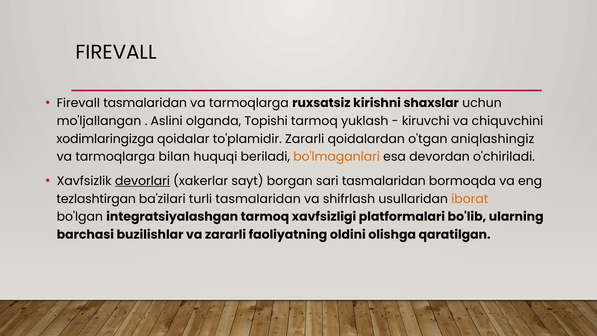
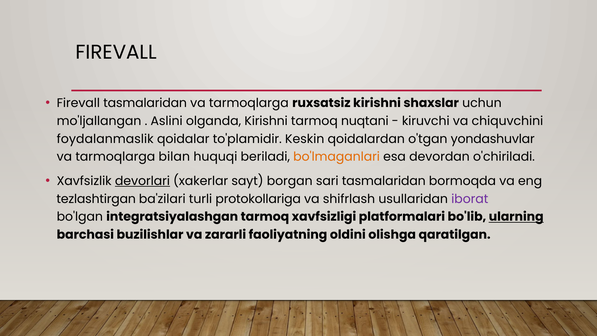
olganda Topishi: Topishi -> Kirishni (266, 121)
yuklash: yuklash -> nuqtani (365, 121)
xodimlaringizga: xodimlaringizga -> foydalanmaslik (105, 139)
to'plamidir Zararli: Zararli -> Keskin (305, 139)
aniqlashingiz: aniqlashingiz -> yondashuvlar (493, 139)
turli tasmalaridan: tasmalaridan -> protokollariga (258, 199)
iborat colour: orange -> purple (470, 199)
ularning underline: none -> present (516, 217)
